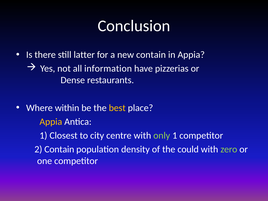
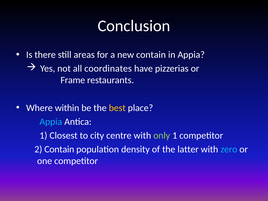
latter: latter -> areas (84, 55)
information: information -> coordinates (108, 69)
Dense: Dense -> Frame (73, 80)
Appia colour: yellow -> light blue (51, 122)
could: could -> latter (188, 149)
zero colour: light green -> light blue (229, 149)
